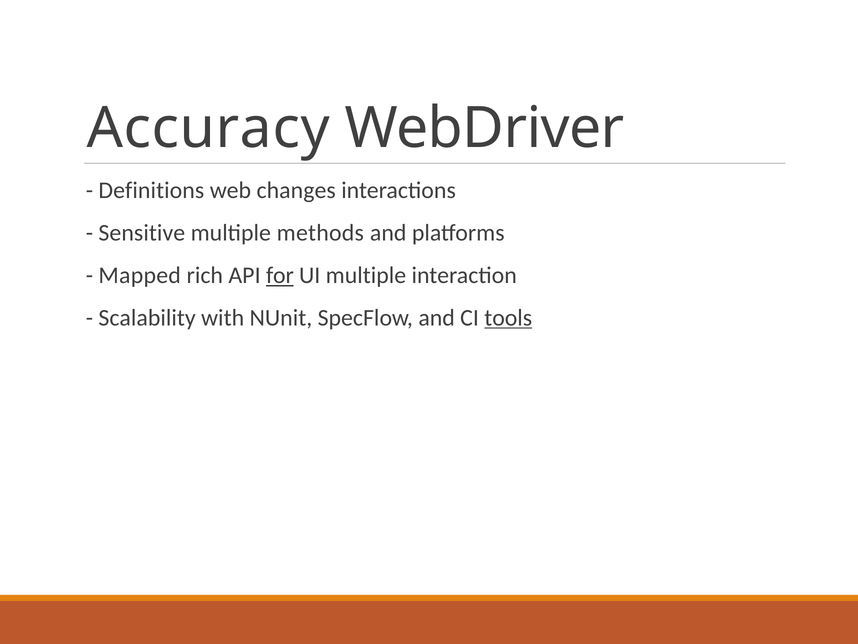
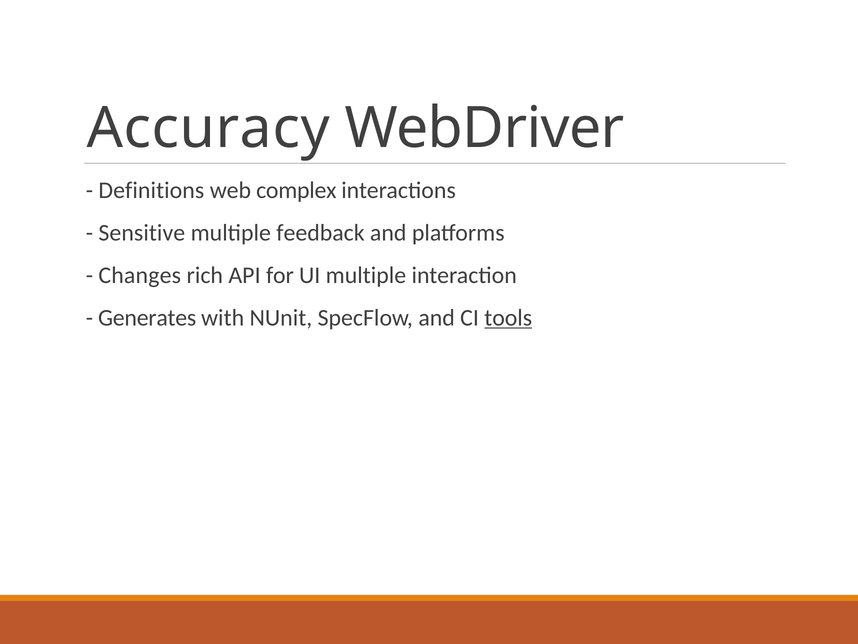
changes: changes -> complex (296, 190)
methods: methods -> feedback (320, 233)
Mapped: Mapped -> Changes (140, 275)
for underline: present -> none (280, 275)
Scalability: Scalability -> Generates (147, 317)
